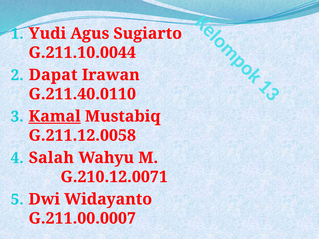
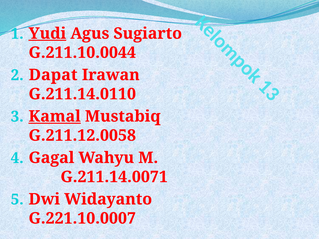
Yudi underline: none -> present (47, 34)
G.211.40.0110: G.211.40.0110 -> G.211.14.0110 (82, 94)
Salah: Salah -> Gagal (51, 158)
G.210.12.0071: G.210.12.0071 -> G.211.14.0071 (114, 177)
G.211.00.0007: G.211.00.0007 -> G.221.10.0007 (82, 219)
